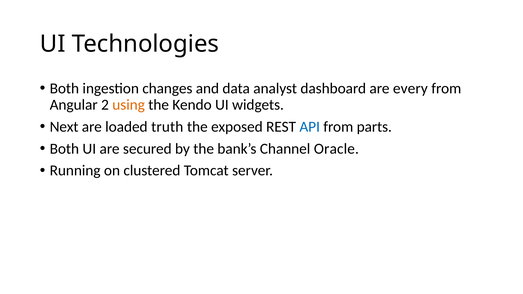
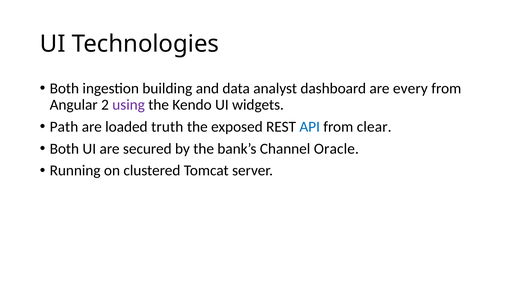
changes: changes -> building (167, 88)
using colour: orange -> purple (129, 105)
Next: Next -> Path (64, 127)
parts: parts -> clear (374, 127)
